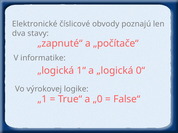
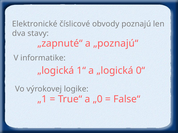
„počítače“: „počítače“ -> „poznajú“ (116, 44)
